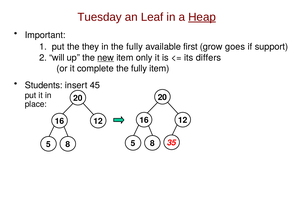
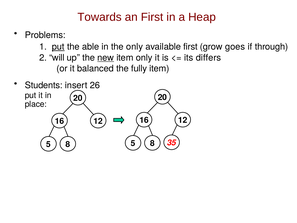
Tuesday: Tuesday -> Towards (100, 17)
an Leaf: Leaf -> First (152, 17)
Heap underline: present -> none (202, 17)
Important: Important -> Problems (45, 35)
put underline: none -> present (58, 47)
they: they -> able (91, 47)
in the fully: fully -> only (135, 47)
support: support -> through (271, 47)
complete: complete -> balanced (95, 69)
45: 45 -> 26 (95, 85)
